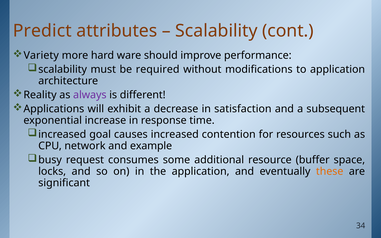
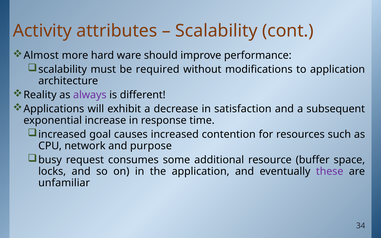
Predict: Predict -> Activity (42, 31)
Variety: Variety -> Almost (41, 55)
example: example -> purpose (151, 146)
these colour: orange -> purple (330, 171)
significant: significant -> unfamiliar (64, 183)
